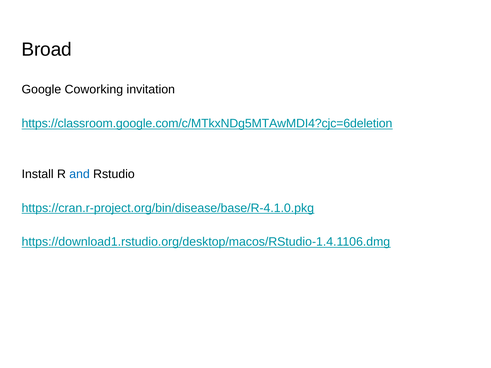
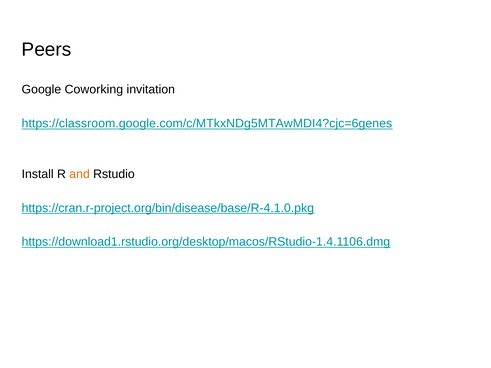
Broad: Broad -> Peers (47, 50)
https://classroom.google.com/c/MTkxNDg5MTAwMDI4?cjc=6deletion: https://classroom.google.com/c/MTkxNDg5MTAwMDI4?cjc=6deletion -> https://classroom.google.com/c/MTkxNDg5MTAwMDI4?cjc=6genes (207, 124)
and colour: blue -> orange (80, 174)
